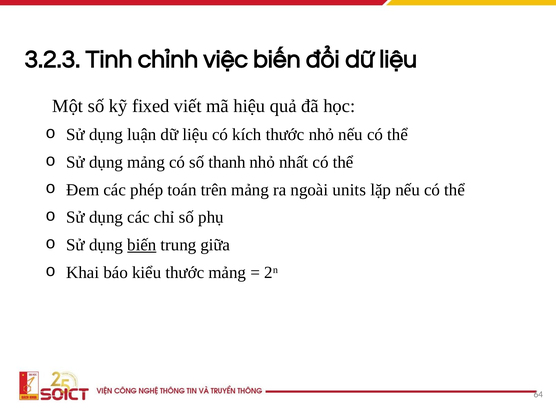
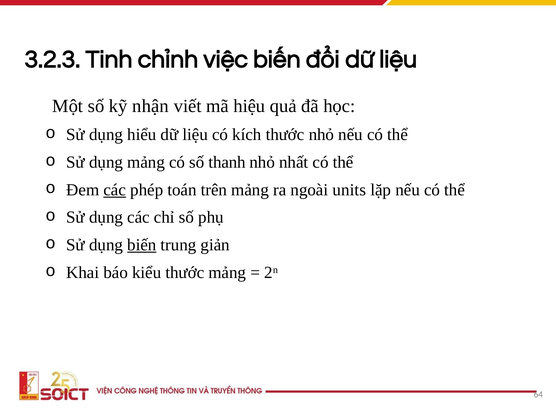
fixed: fixed -> nhận (151, 106)
luận: luận -> hiểu (142, 135)
các underline: none -> present (115, 190)
giữa: giữa -> giản (215, 245)
